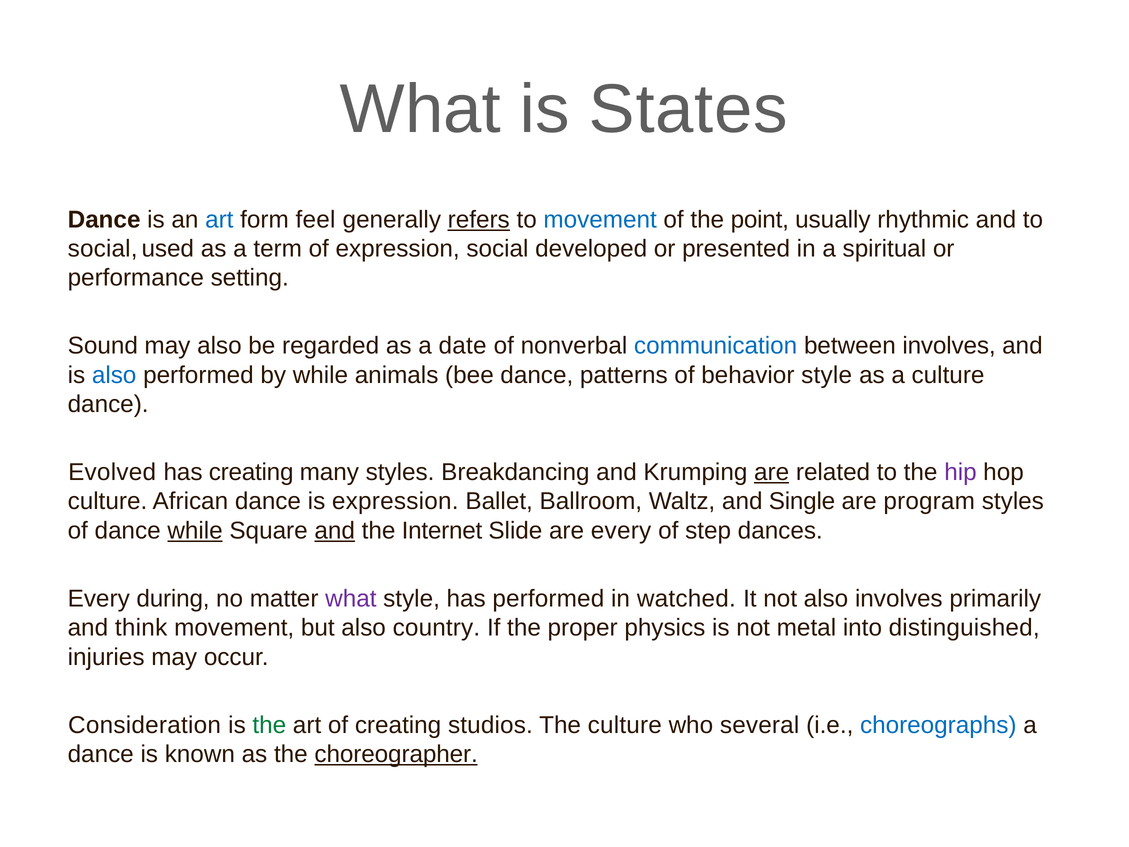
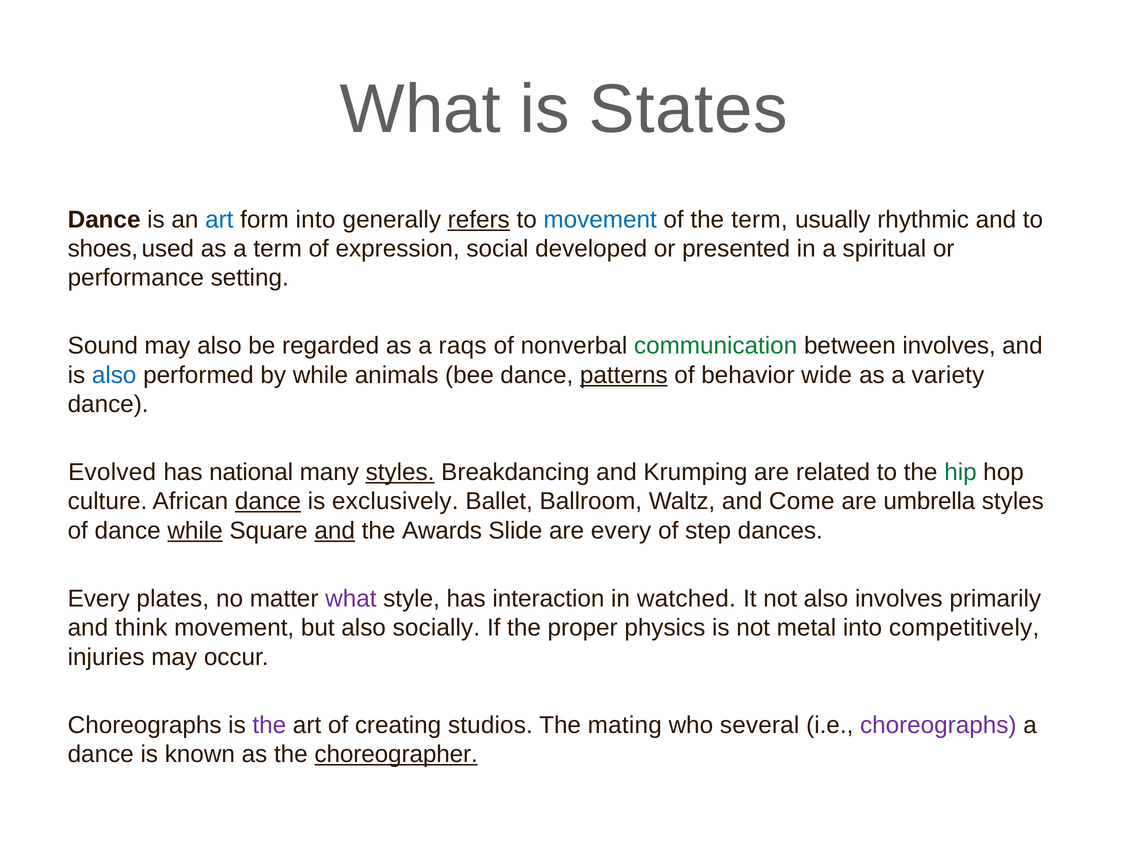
form feel: feel -> into (316, 220)
the point: point -> term (760, 220)
social: social -> shoes (103, 249)
date: date -> raqs (463, 346)
communication colour: blue -> green (716, 346)
patterns underline: none -> present (624, 375)
behavior style: style -> wide (827, 375)
a culture: culture -> variety (948, 375)
has creating: creating -> national (251, 472)
styles underline: none -> present (400, 472)
are underline: present -> none (772, 472)
hip colour: purple -> green (960, 472)
dance underline: none -> present (268, 501)
is expression: expression -> exclusively (395, 501)
Single: Single -> Come (802, 501)
program: program -> umbrella (929, 501)
Internet: Internet -> Awards (442, 530)
during: during -> plates (173, 598)
has performed: performed -> interaction (548, 598)
country: country -> socially (436, 628)
distinguished: distinguished -> competitively (964, 628)
Consideration: Consideration -> Choreographs (145, 725)
the colour: green -> purple (269, 725)
The culture: culture -> mating (625, 725)
choreographs colour: blue -> purple (938, 725)
